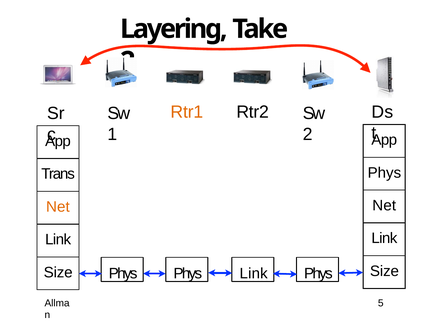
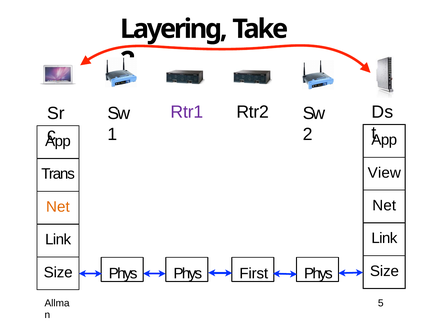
Rtr1 colour: orange -> purple (187, 112)
Phys: Phys -> View (384, 172)
Phys Link: Link -> First (254, 273)
